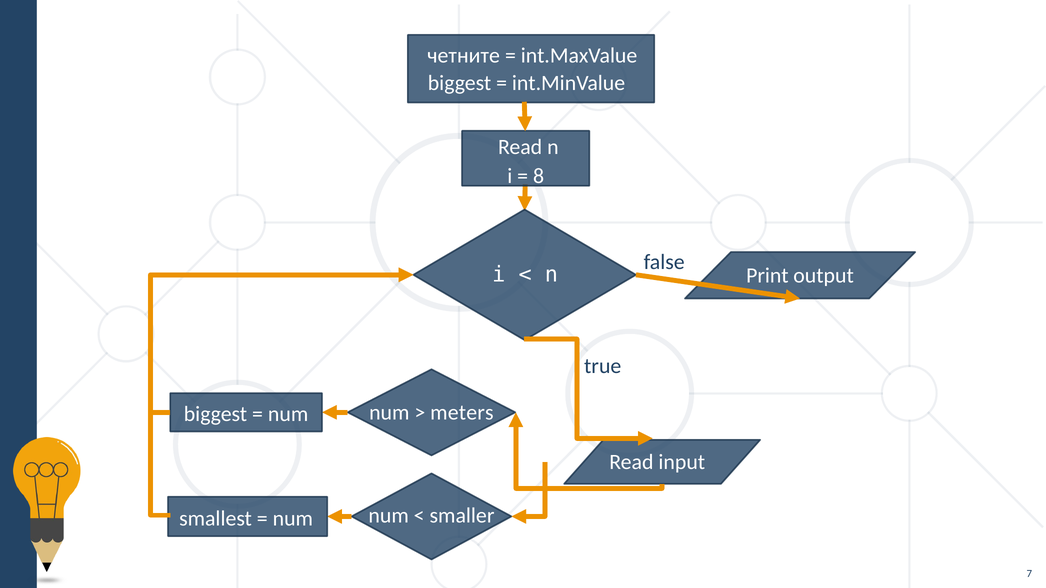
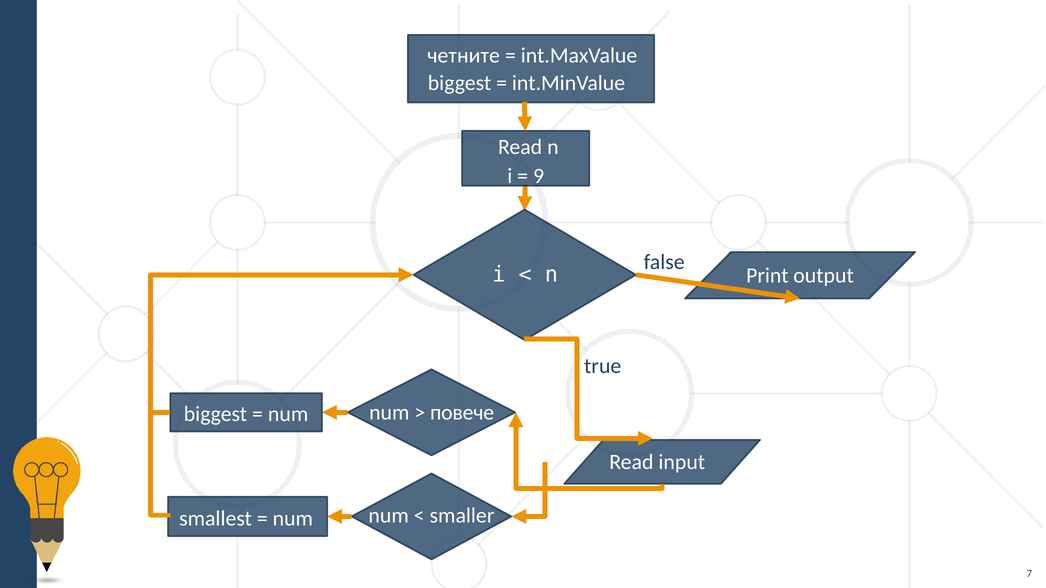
8: 8 -> 9 (539, 176)
meters: meters -> повече (462, 413)
